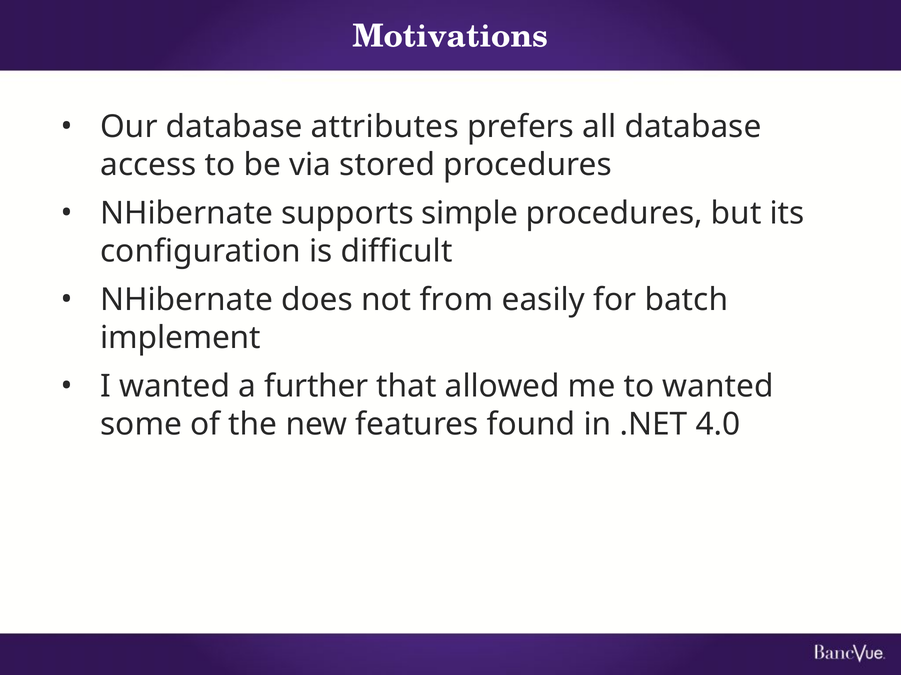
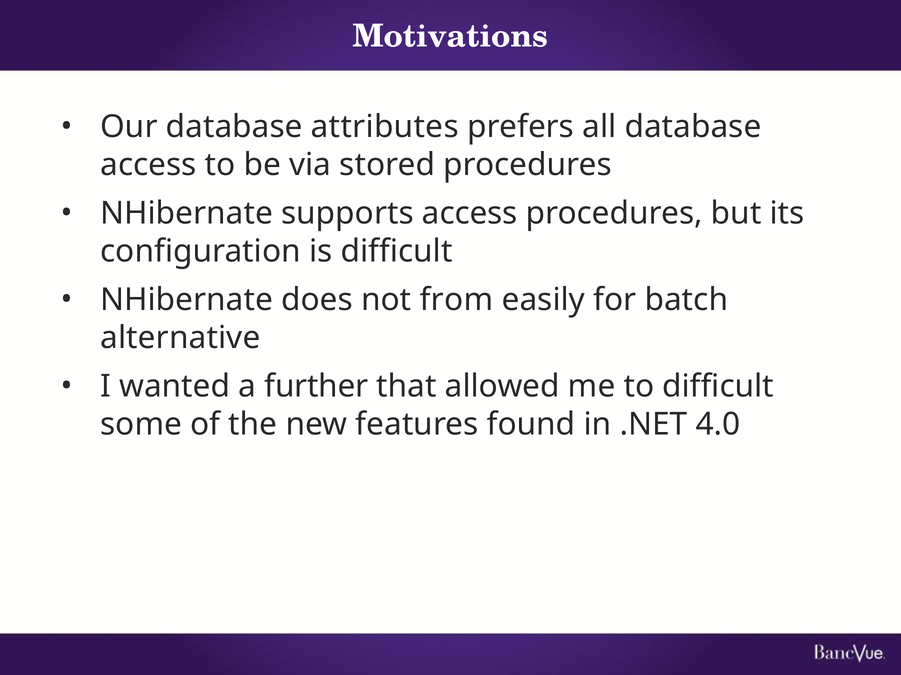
supports simple: simple -> access (470, 213)
implement: implement -> alternative (180, 338)
to wanted: wanted -> difficult (718, 387)
